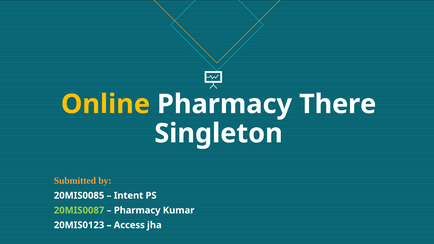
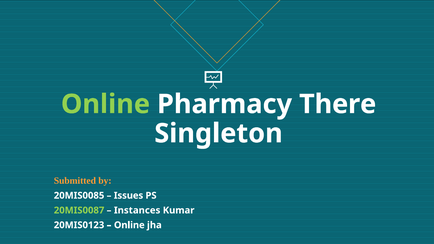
Online colour: yellow -> light green (105, 104)
Intent: Intent -> Issues (129, 196)
Pharmacy: Pharmacy -> Instances (137, 210)
Access: Access -> Online (129, 225)
